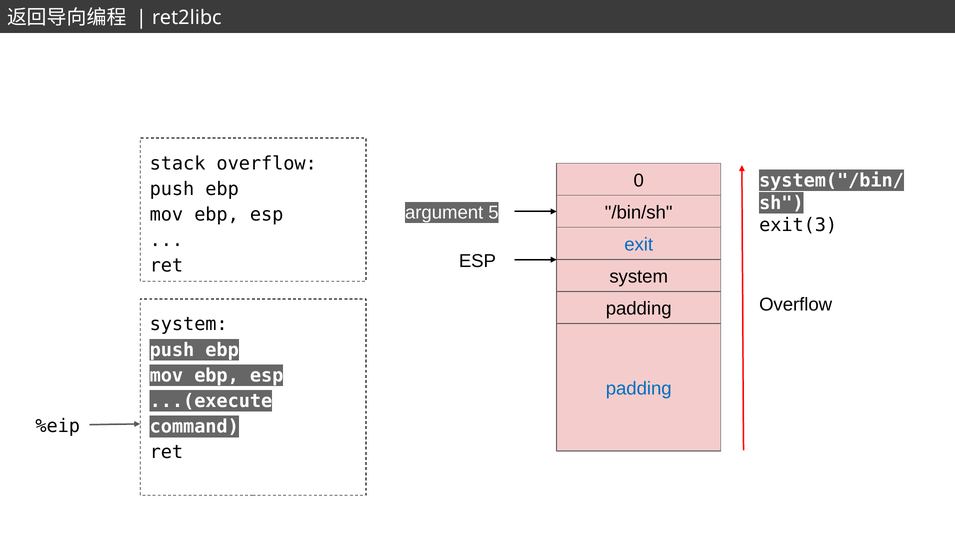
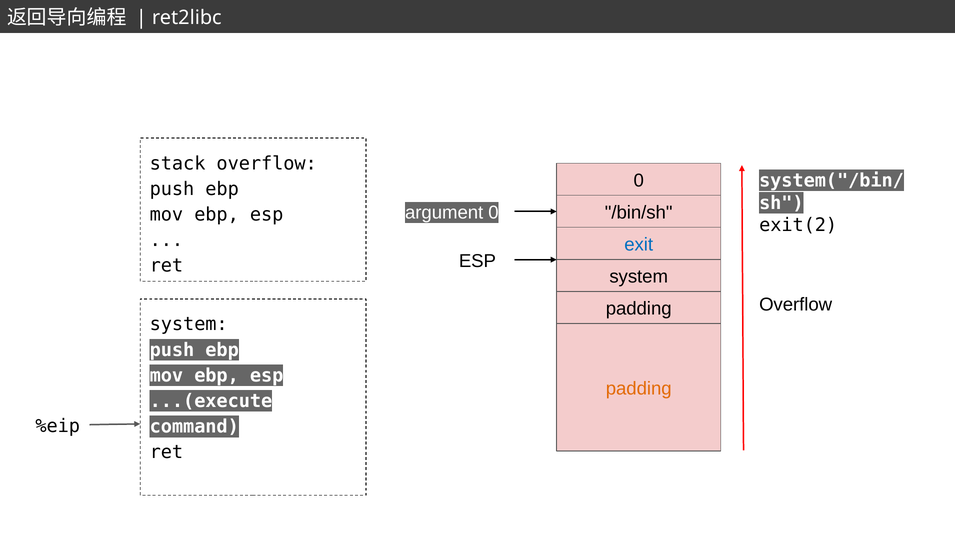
argument 5: 5 -> 0 (494, 213)
exit(3: exit(3 -> exit(2 (798, 225)
padding colour: blue -> orange (639, 389)
